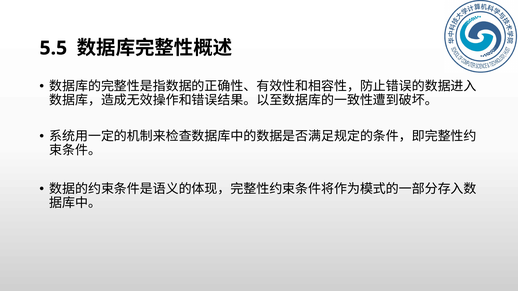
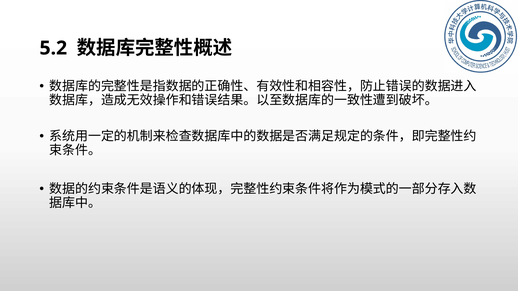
5.5: 5.5 -> 5.2 (53, 48)
